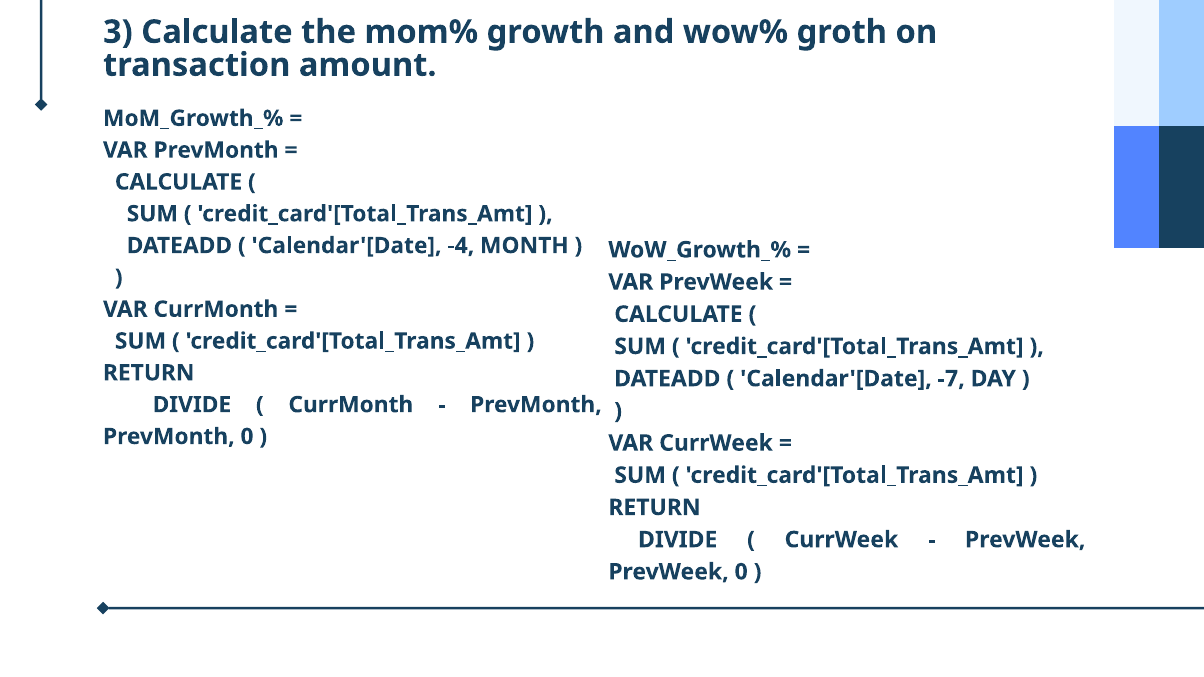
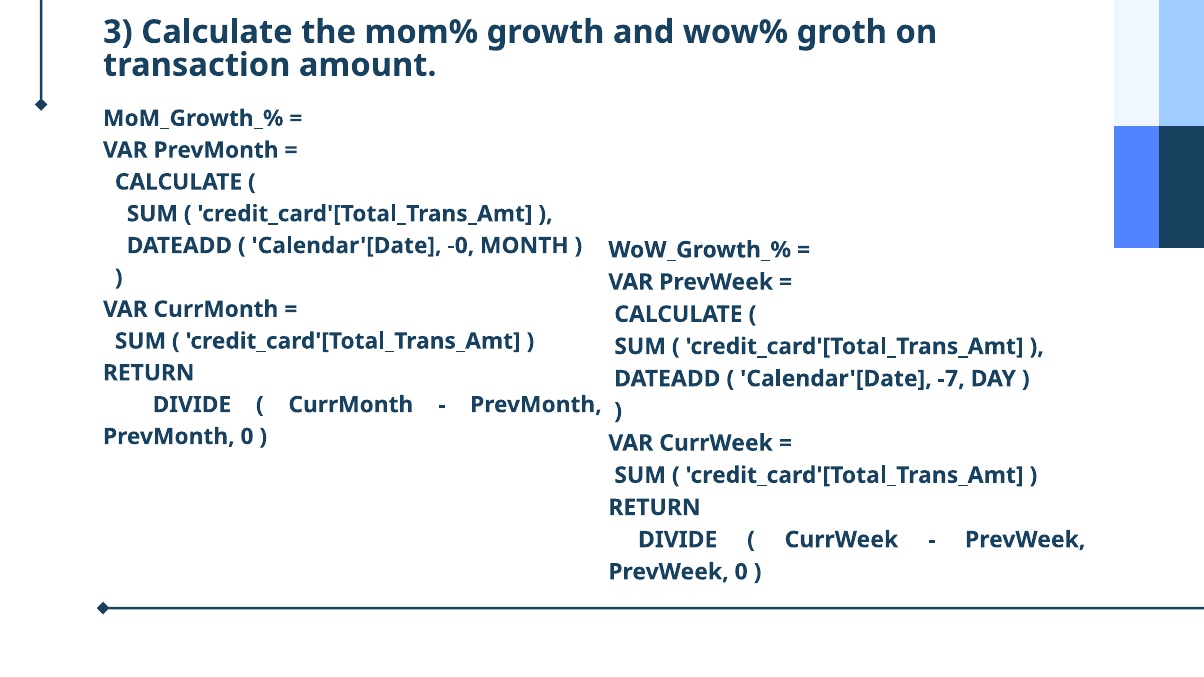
-4: -4 -> -0 (461, 246)
